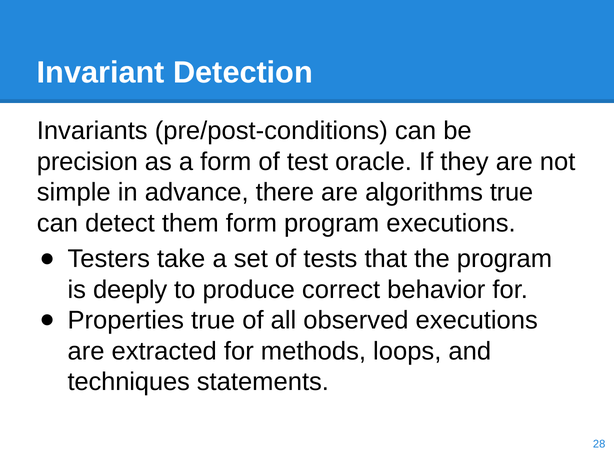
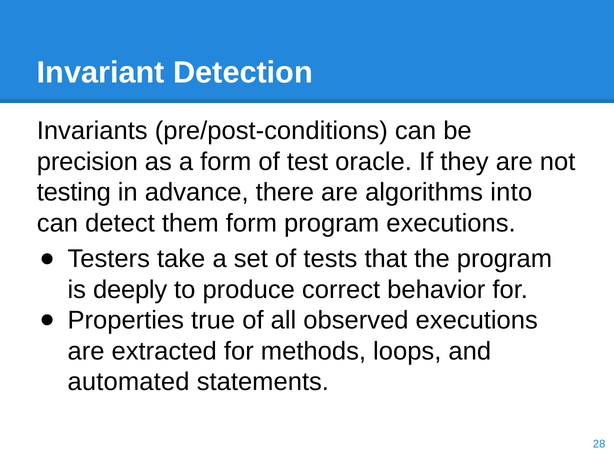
simple: simple -> testing (74, 192)
algorithms true: true -> into (511, 192)
techniques: techniques -> automated (129, 381)
